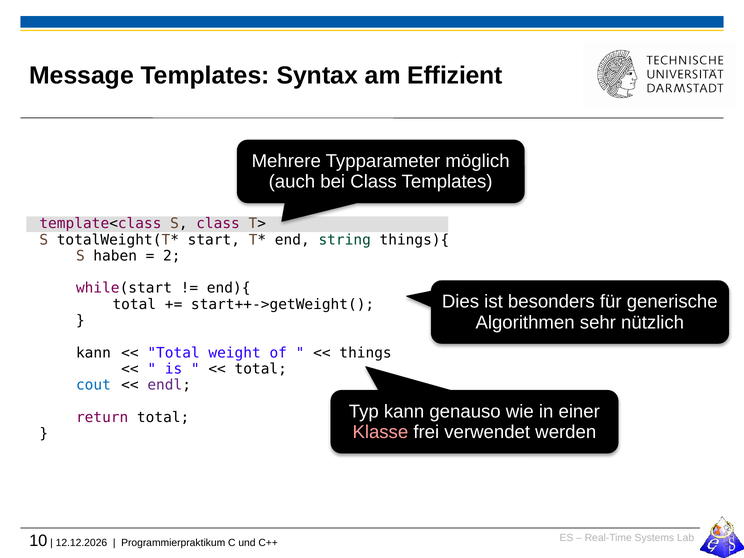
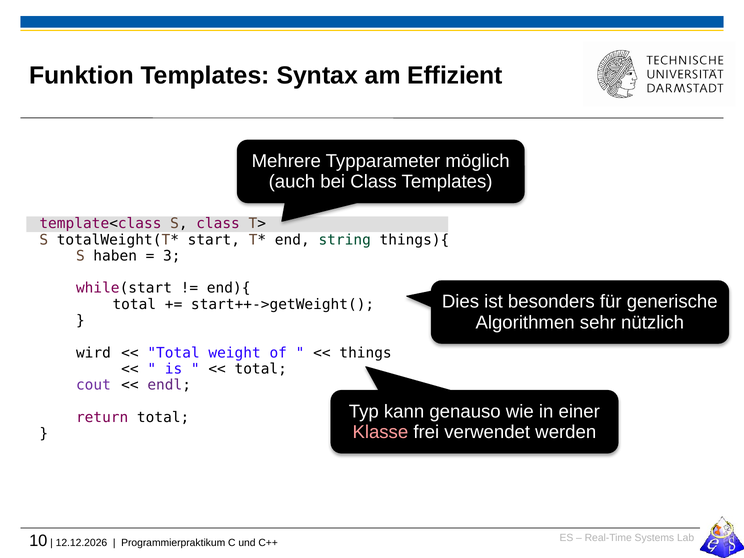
Message: Message -> Funktion (81, 76)
2: 2 -> 3 (172, 256)
kann: kann -> wird (93, 353)
cout colour: blue -> purple (93, 385)
